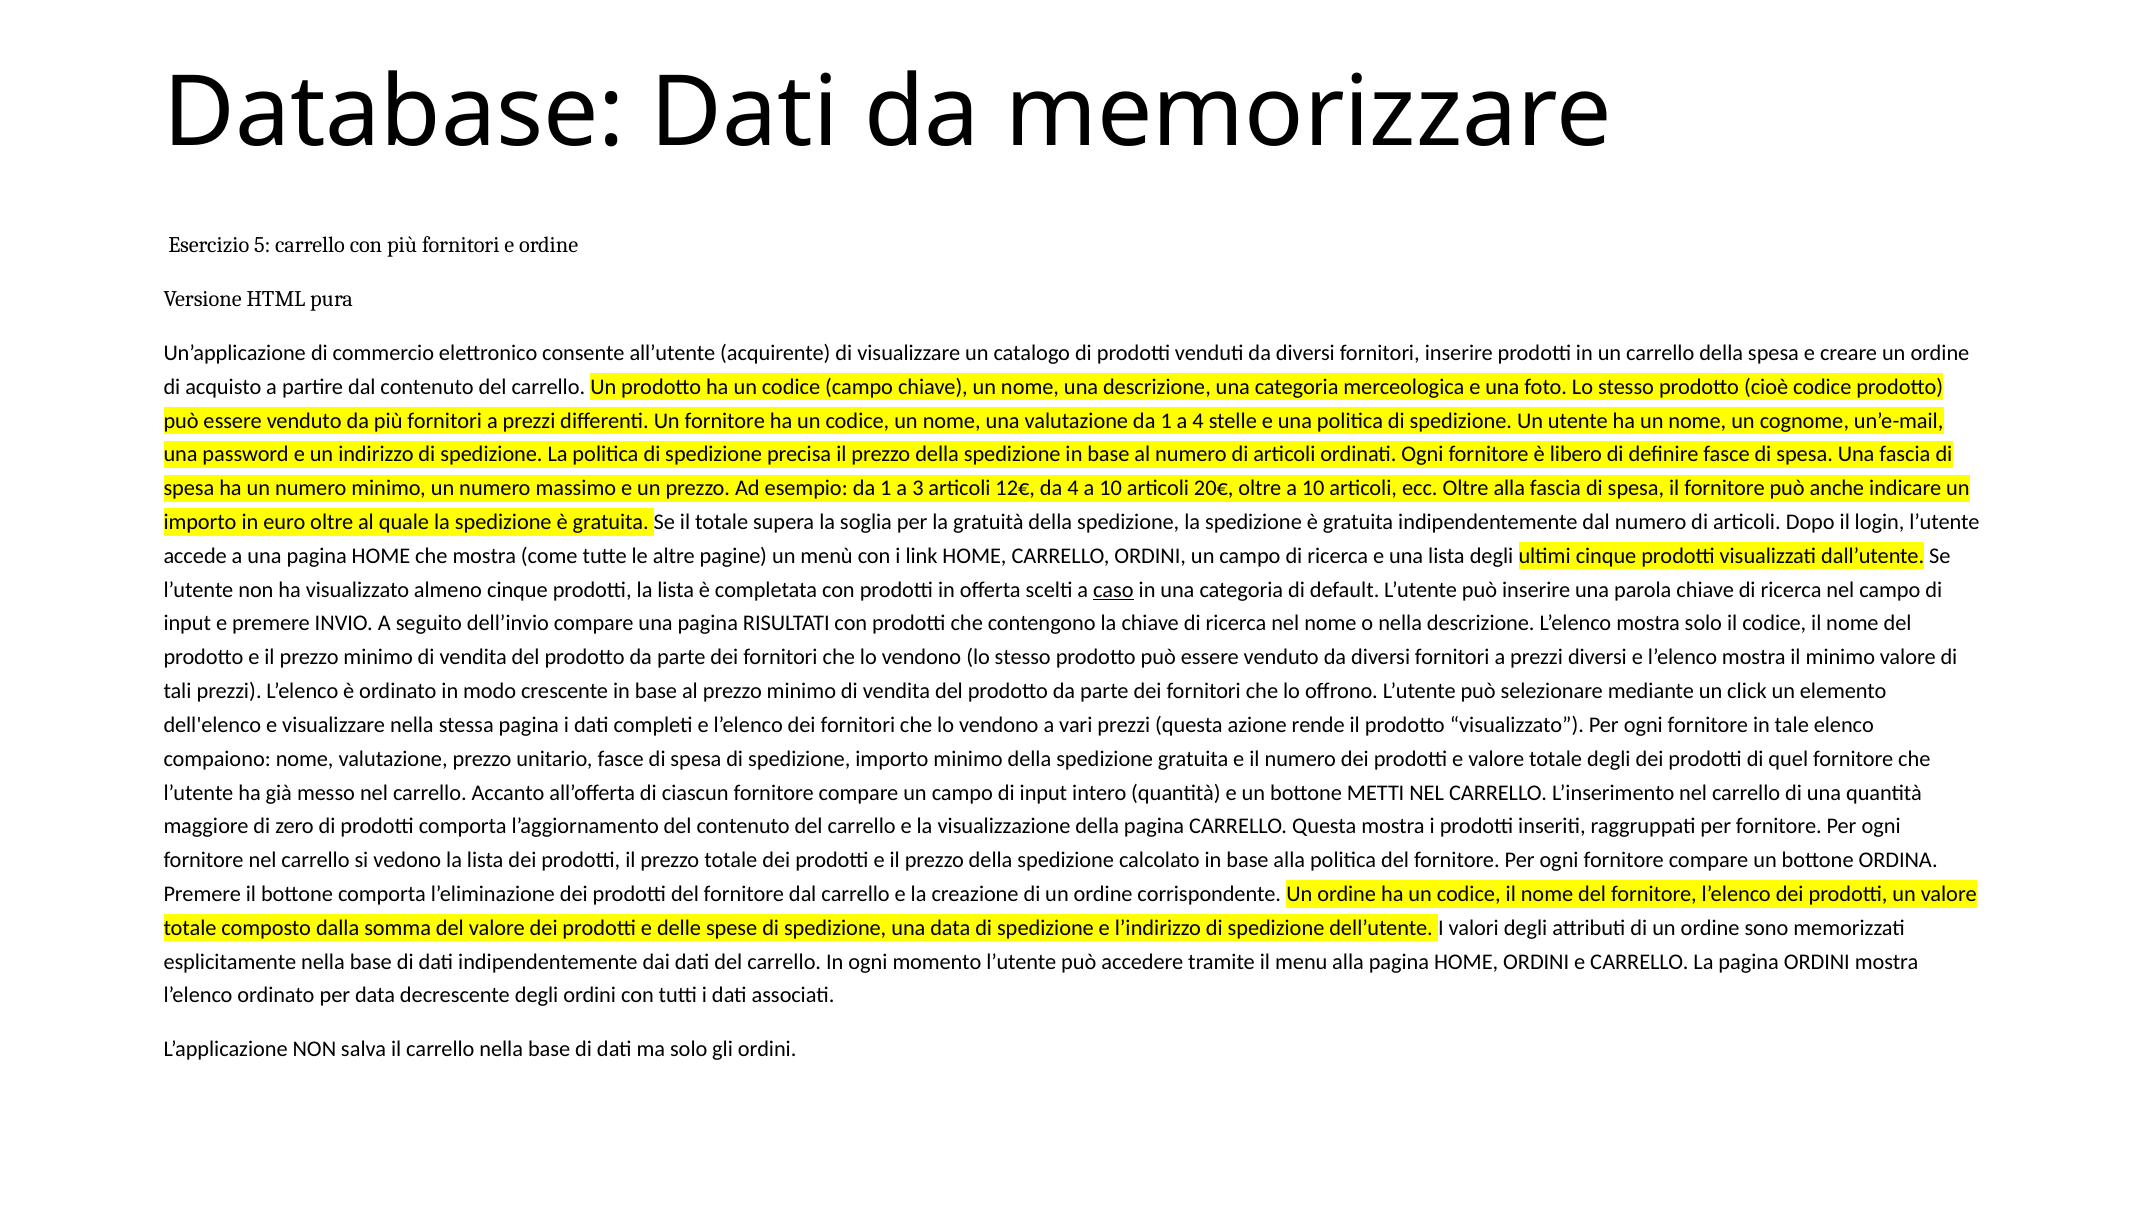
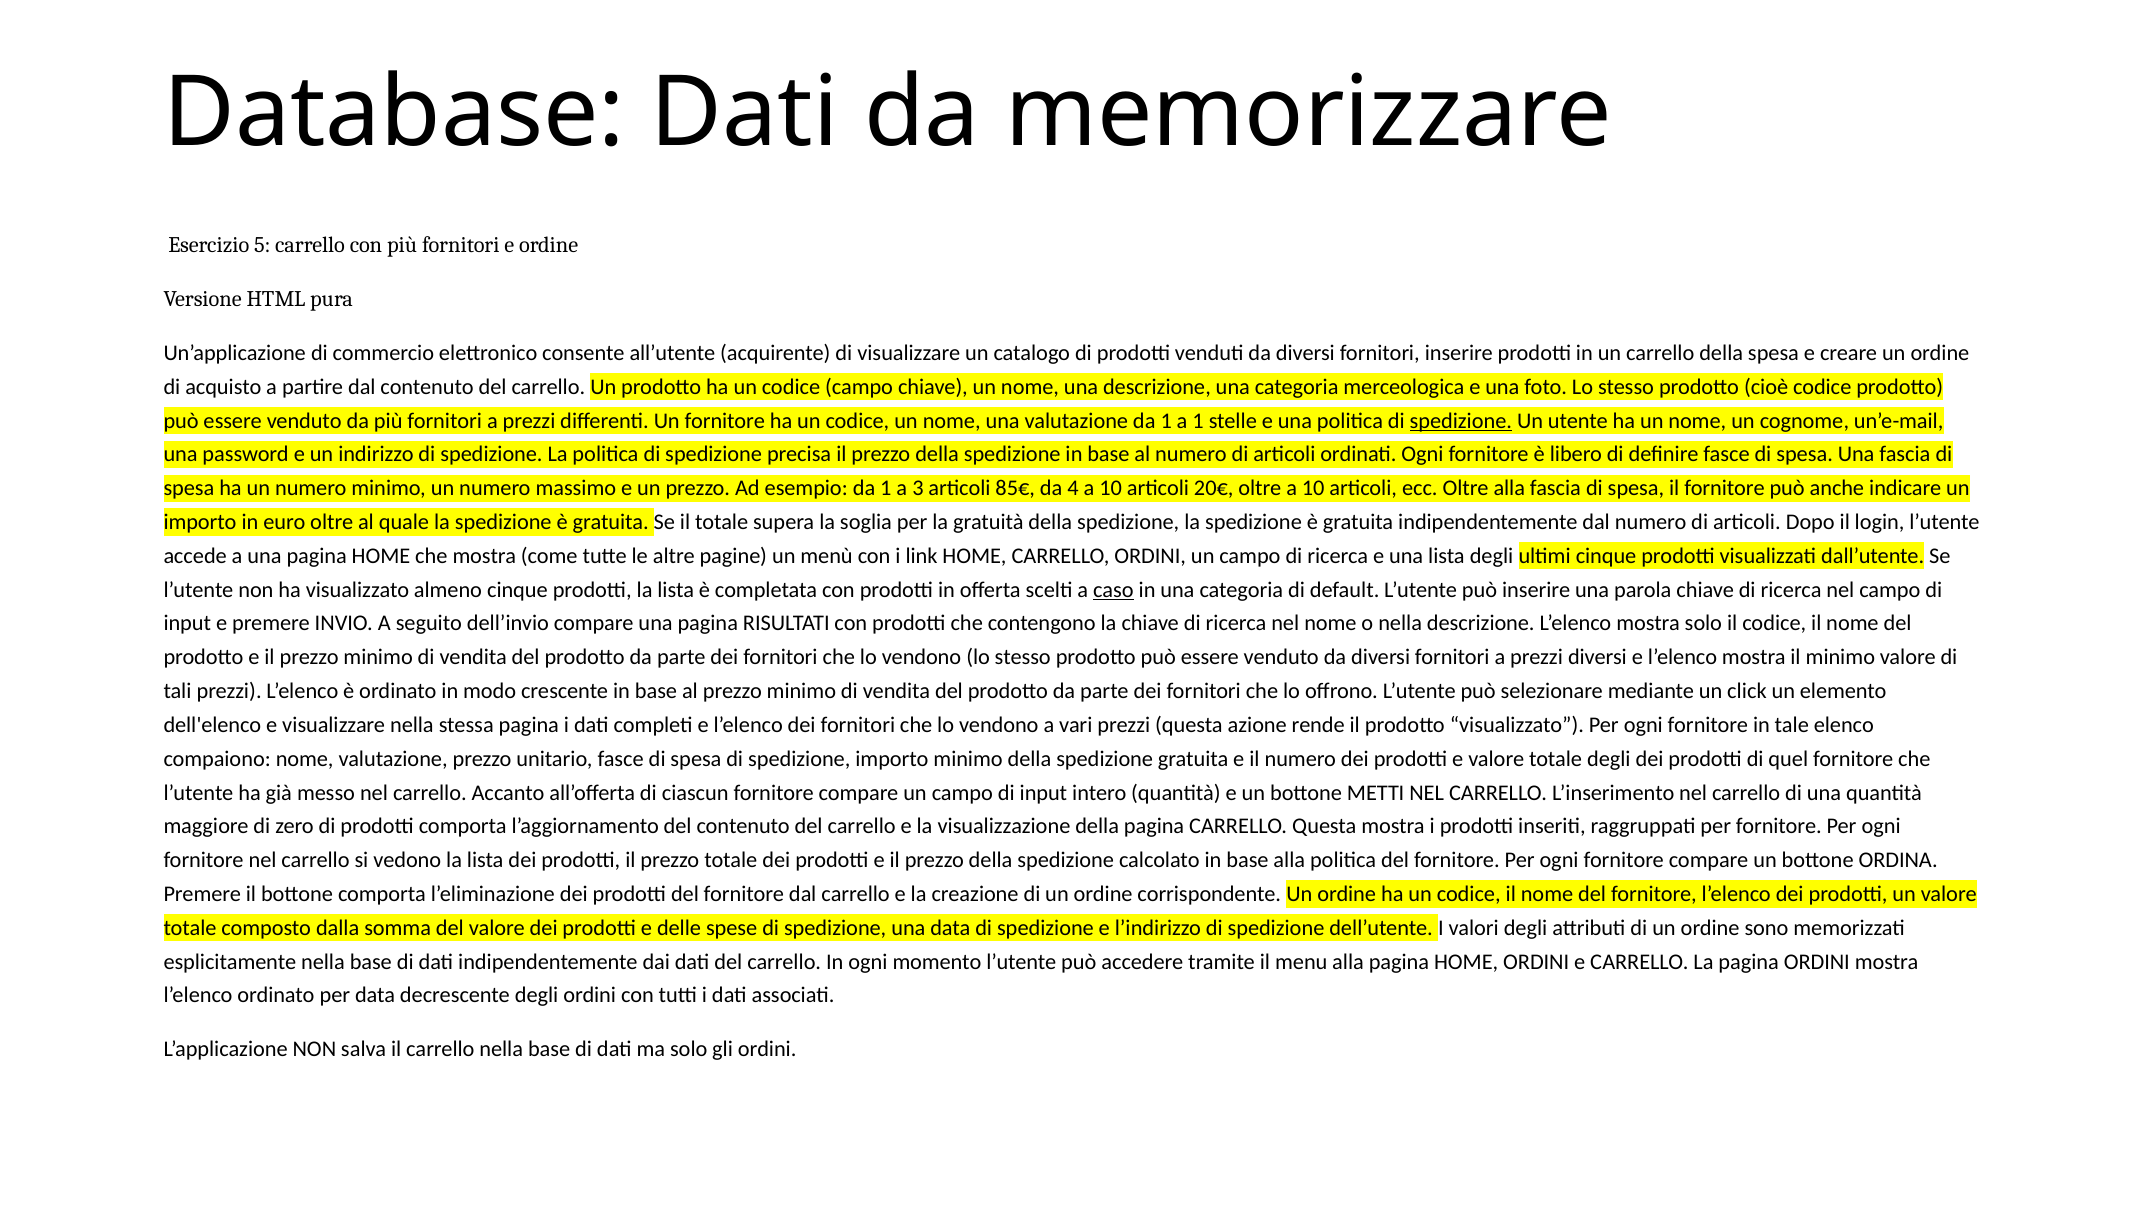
a 4: 4 -> 1 (1198, 421)
spedizione underline: none -> present (1461, 421)
12€: 12€ -> 85€ (1015, 489)
